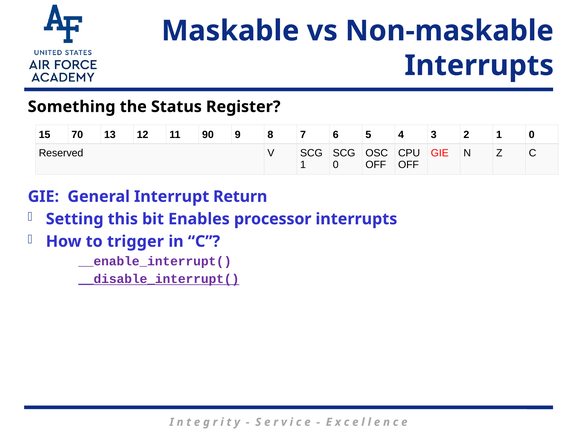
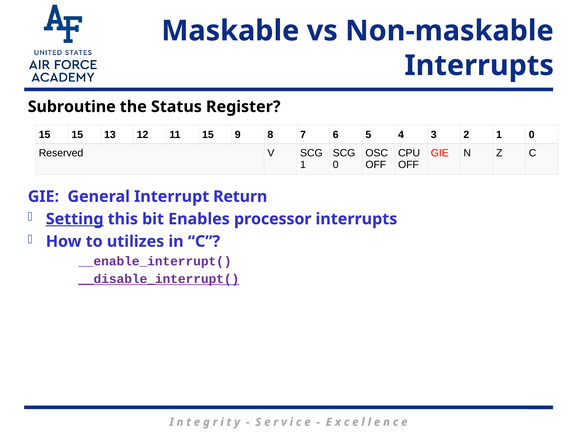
Something: Something -> Subroutine (72, 107)
15 70: 70 -> 15 (77, 135)
11 90: 90 -> 15 (208, 135)
Setting underline: none -> present (75, 219)
trigger: trigger -> utilizes (136, 241)
